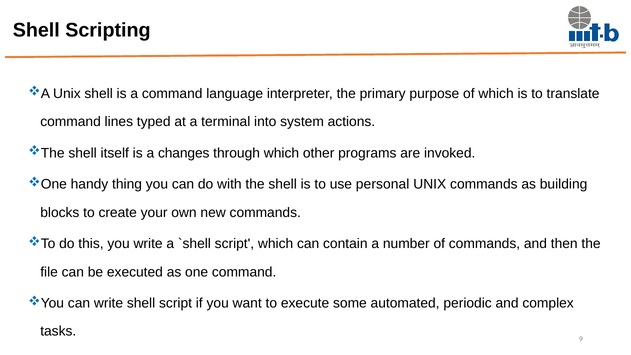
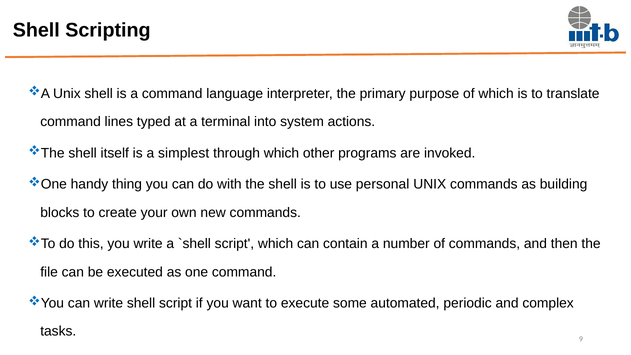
changes: changes -> simplest (184, 153)
